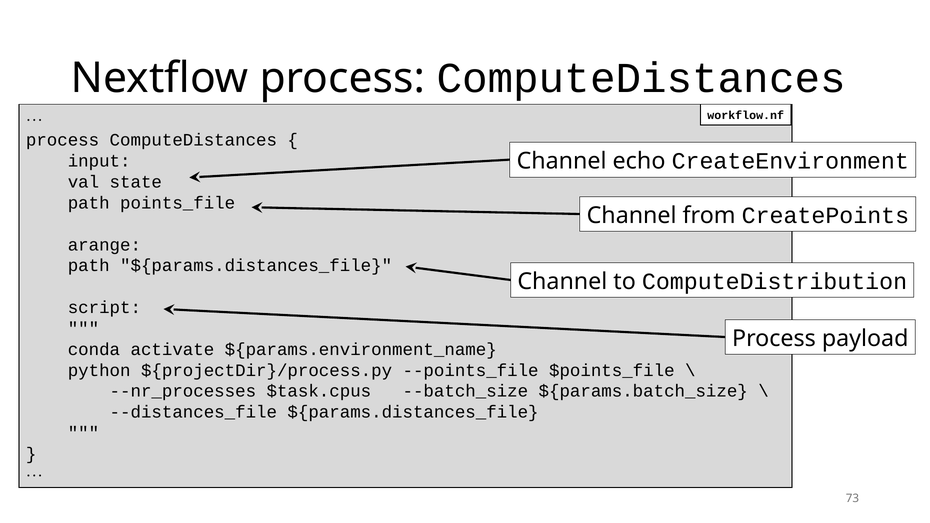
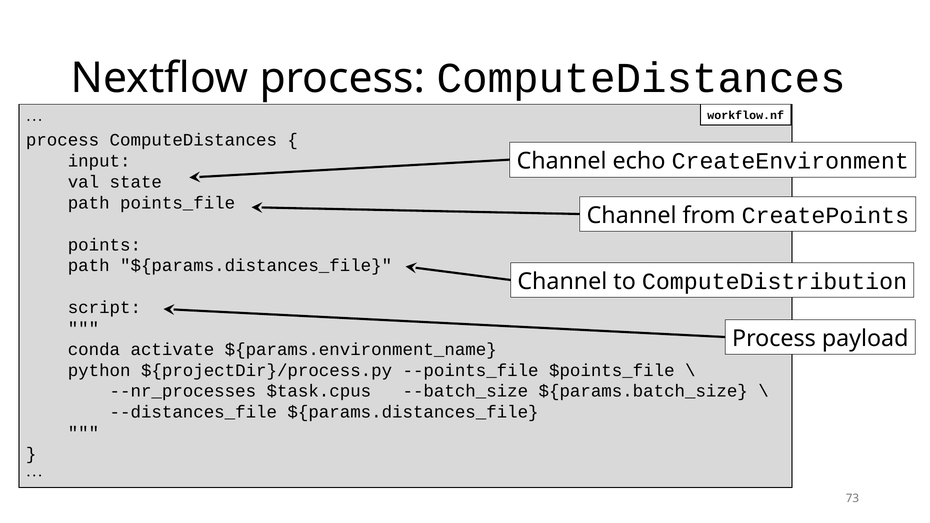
arange: arange -> points (104, 245)
